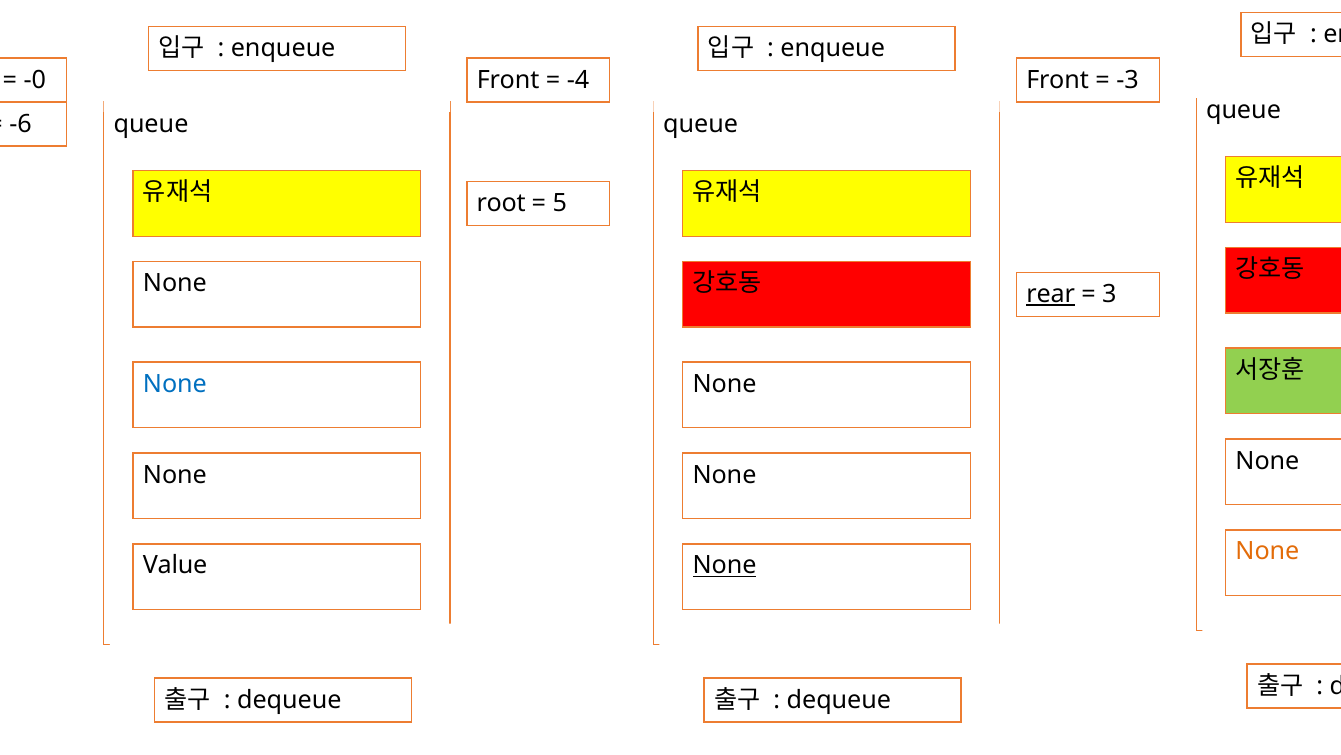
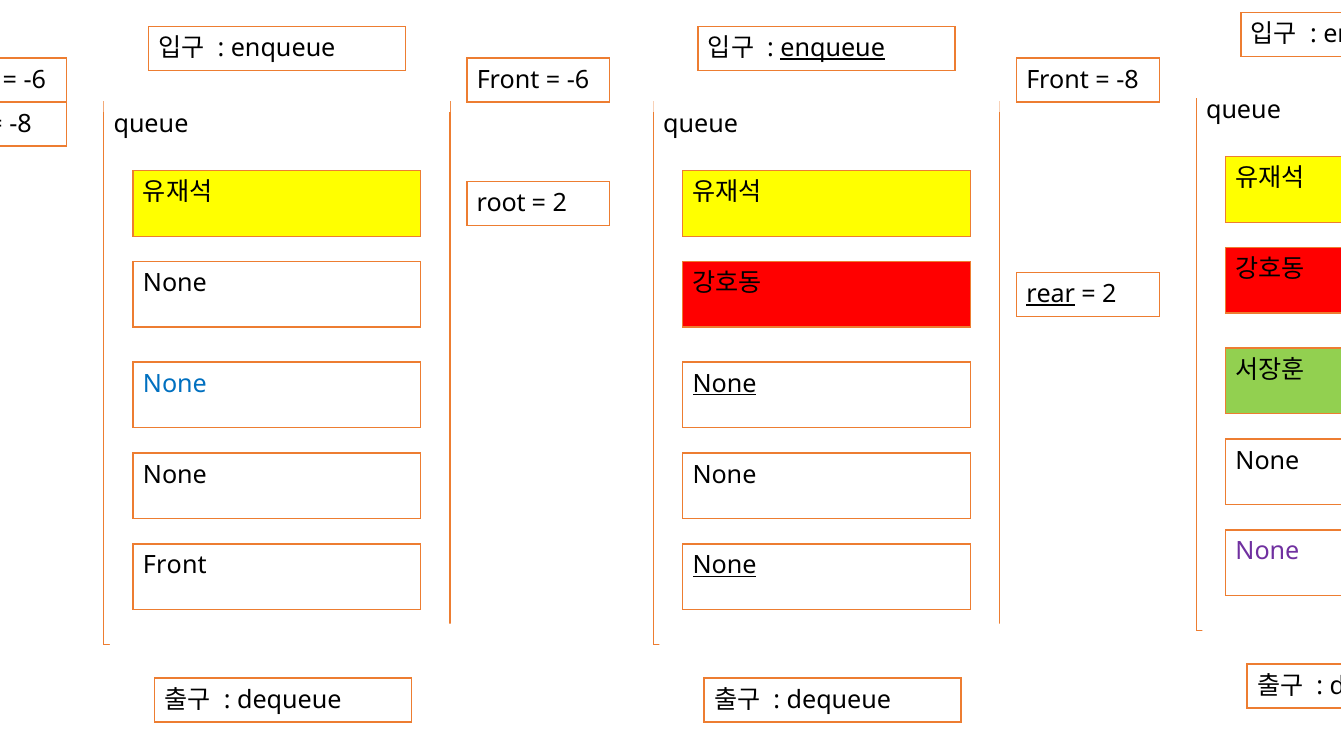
enqueue underline: none -> present (833, 48)
-0: -0 -> -6 (35, 80)
-4: -4 -> -6 (578, 80)
-3: -3 -> -8 (1128, 80)
-6: -6 -> -8 (21, 124)
5: 5 -> 2 (560, 203)
3: 3 -> 2 (1109, 294)
None underline: none -> present (725, 384)
None colour: orange -> purple (1267, 551)
Value: Value -> Front (175, 565)
